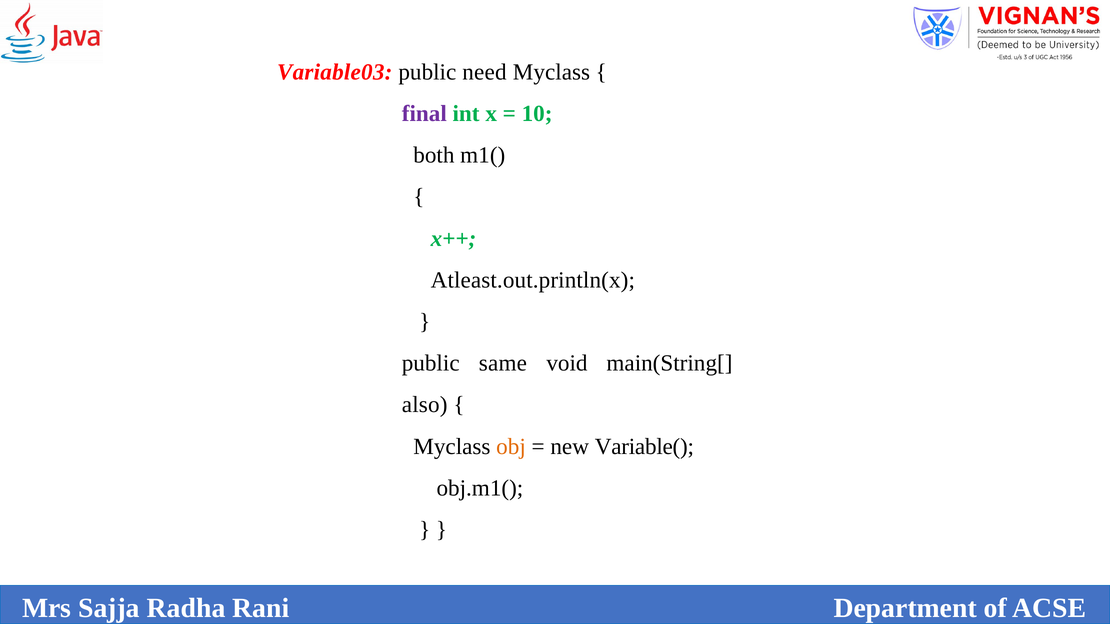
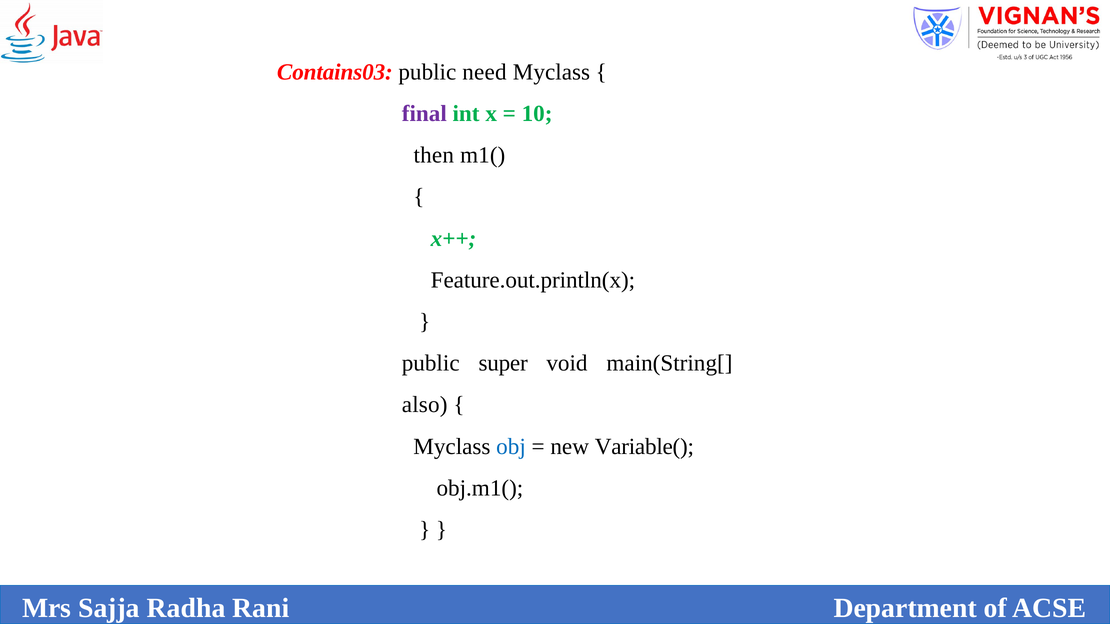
Variable03: Variable03 -> Contains03 (335, 72)
both: both -> then (434, 155)
Atleast.out.println(x: Atleast.out.println(x -> Feature.out.println(x (533, 280)
same: same -> super (503, 363)
obj colour: orange -> blue (511, 447)
